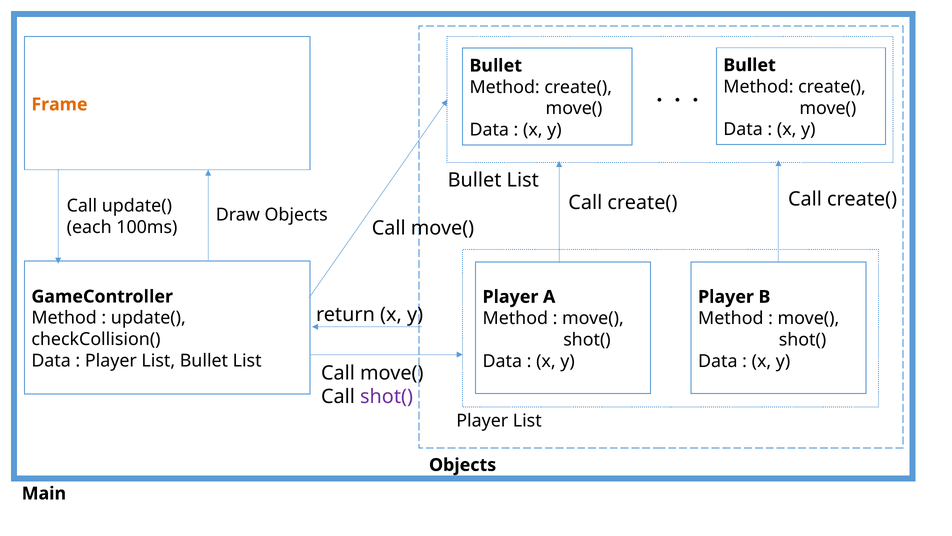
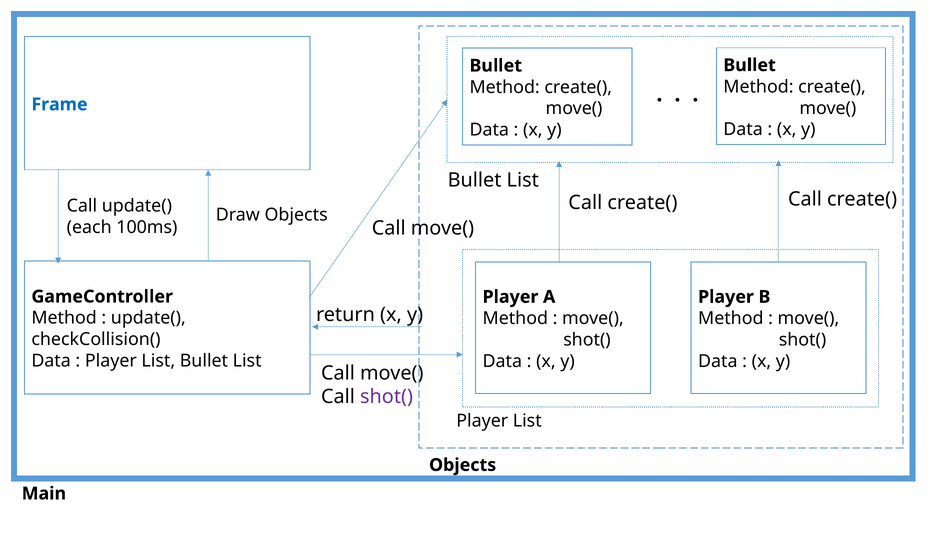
Frame colour: orange -> blue (59, 104)
